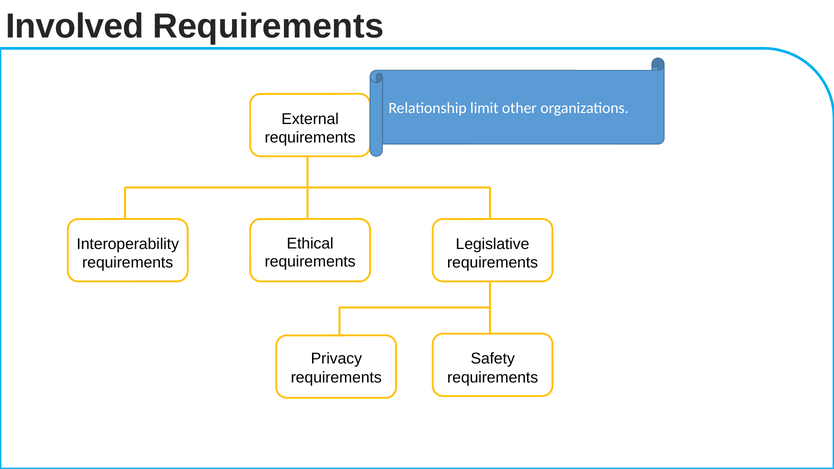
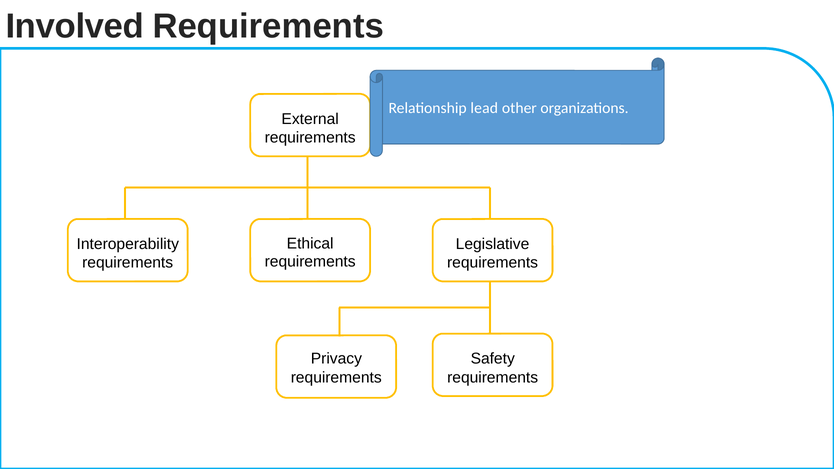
limit: limit -> lead (484, 108)
